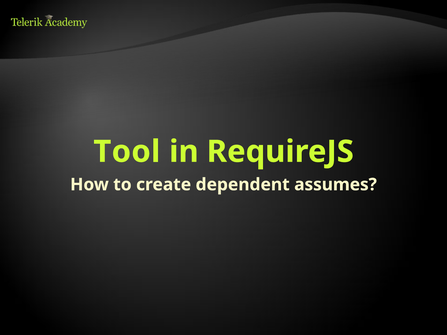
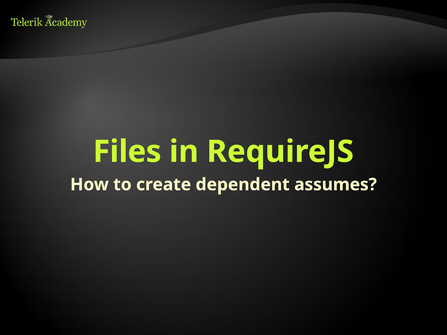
Tool: Tool -> Files (127, 152)
